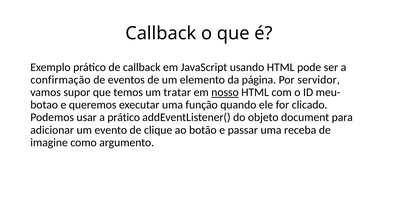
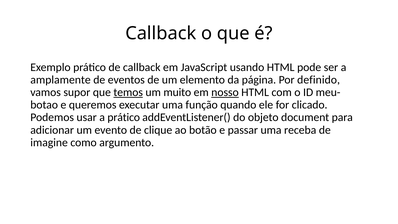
confirmação: confirmação -> amplamente (61, 80)
servidor: servidor -> definido (319, 80)
temos underline: none -> present (128, 92)
tratar: tratar -> muito (177, 92)
